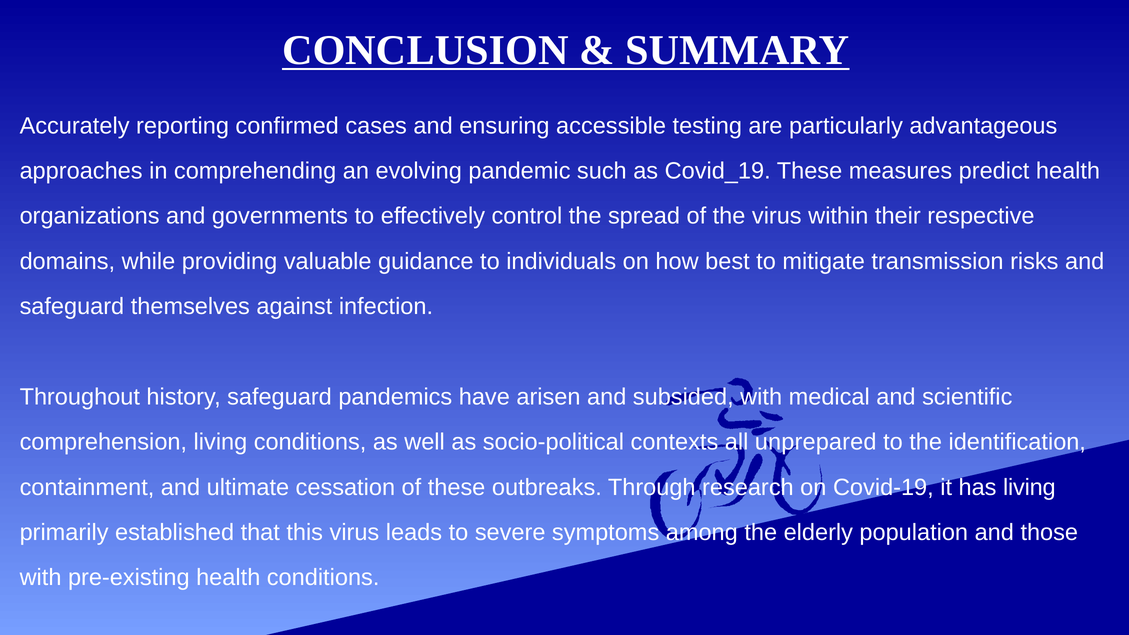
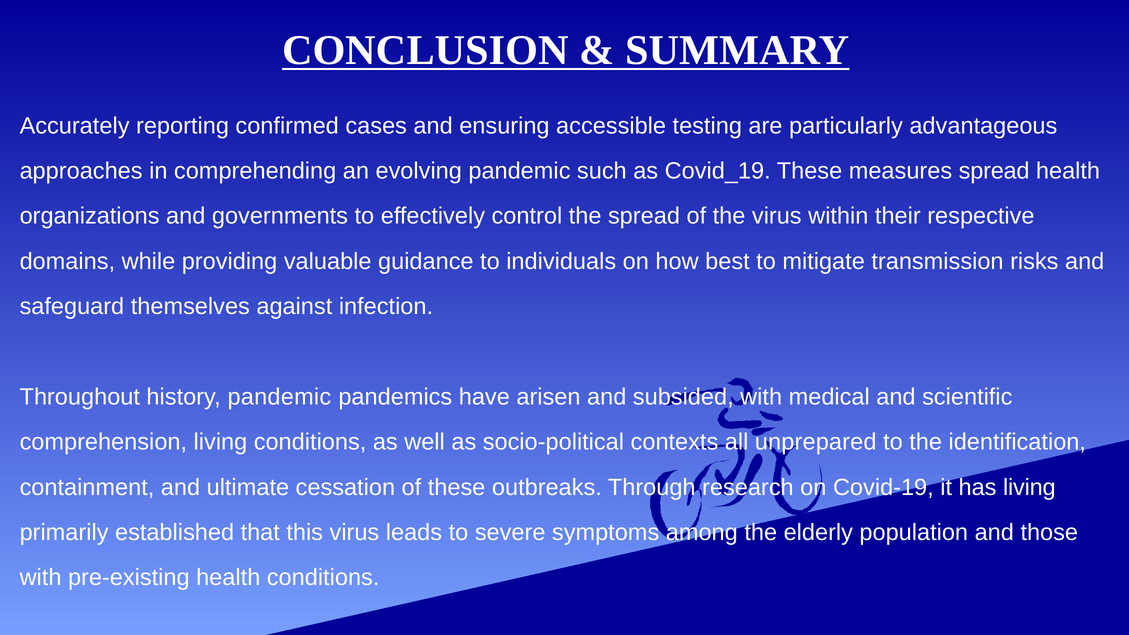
measures predict: predict -> spread (994, 171)
history safeguard: safeguard -> pandemic (279, 397)
